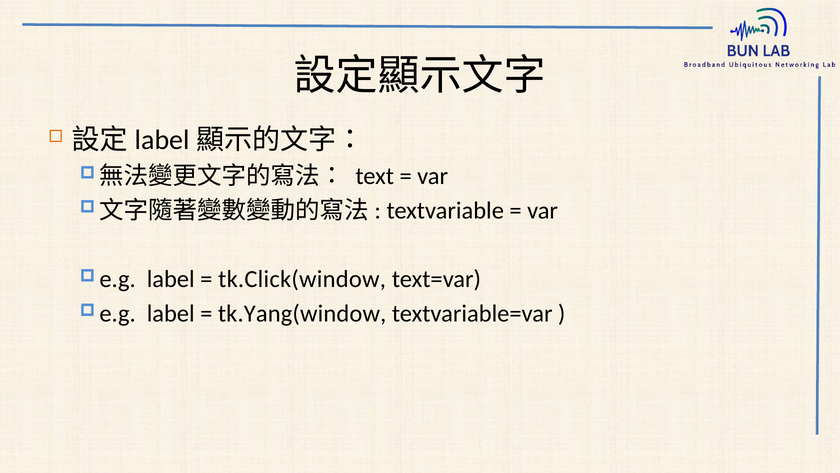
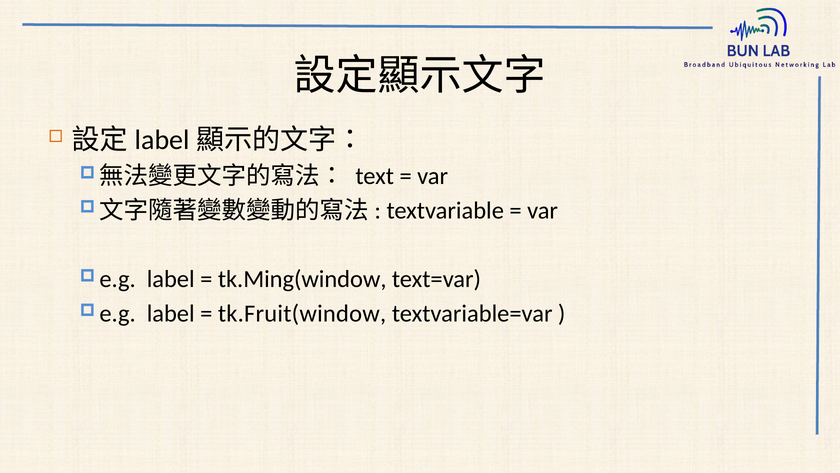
tk.Click(window: tk.Click(window -> tk.Ming(window (302, 279)
tk.Yang(window: tk.Yang(window -> tk.Fruit(window (302, 313)
